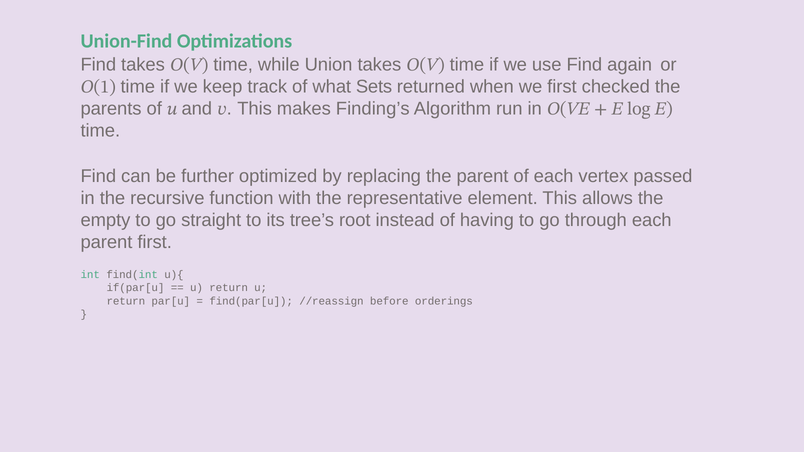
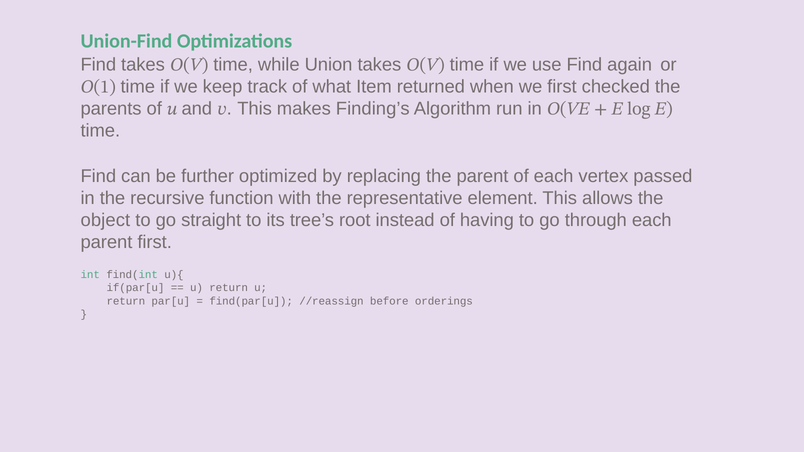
Sets: Sets -> Item (374, 87)
empty: empty -> object (105, 220)
